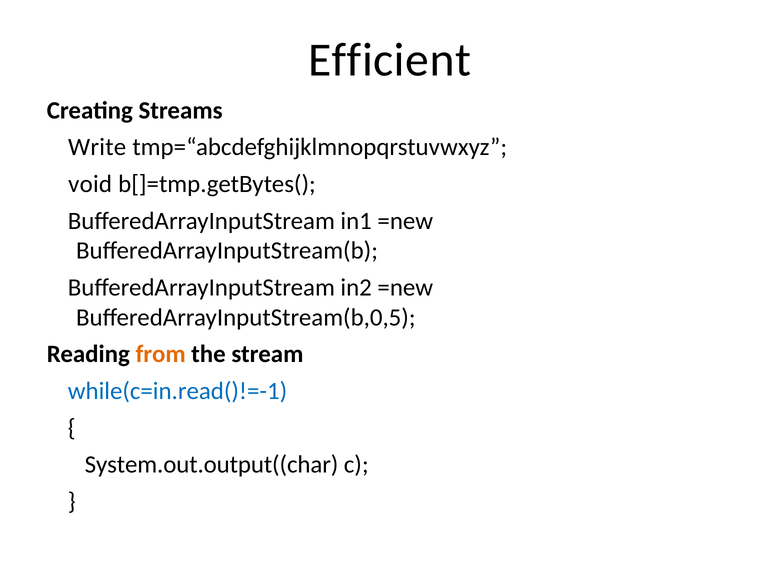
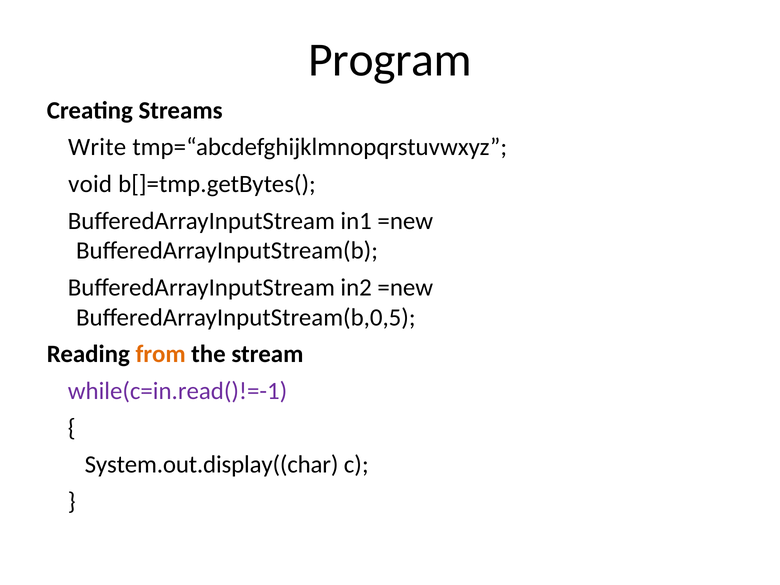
Efficient: Efficient -> Program (390, 60)
while(c=in.read()!=-1 colour: blue -> purple (178, 391)
System.out.output((char: System.out.output((char -> System.out.display((char (212, 465)
